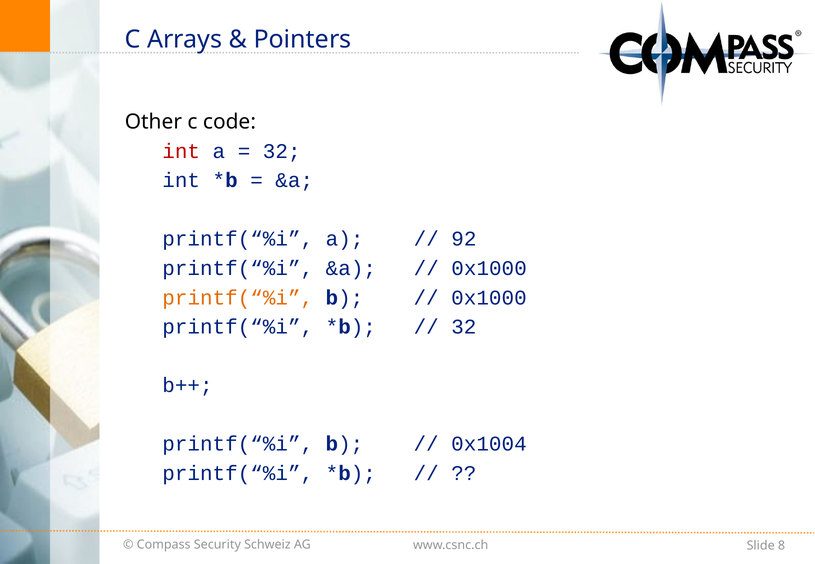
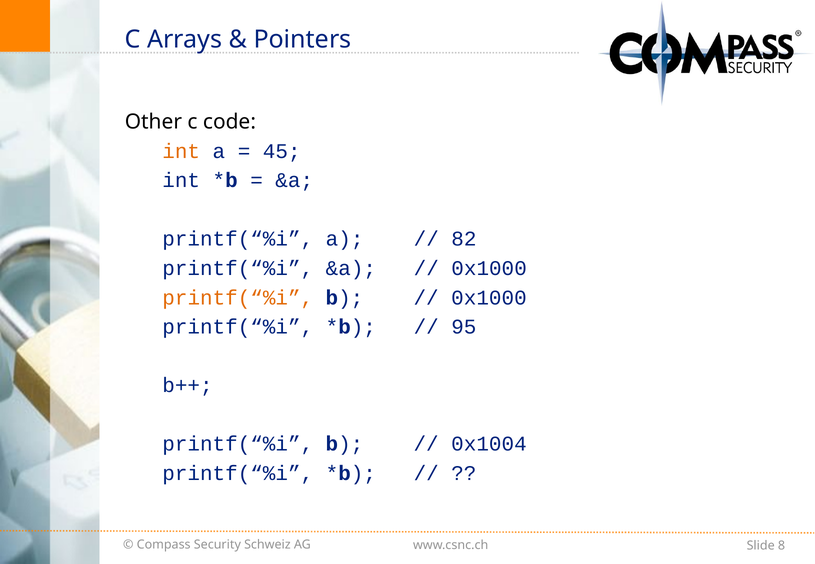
int colour: red -> orange (181, 151)
32: 32 -> 45 (282, 151)
92: 92 -> 82 (464, 239)
32: 32 -> 95 (464, 327)
